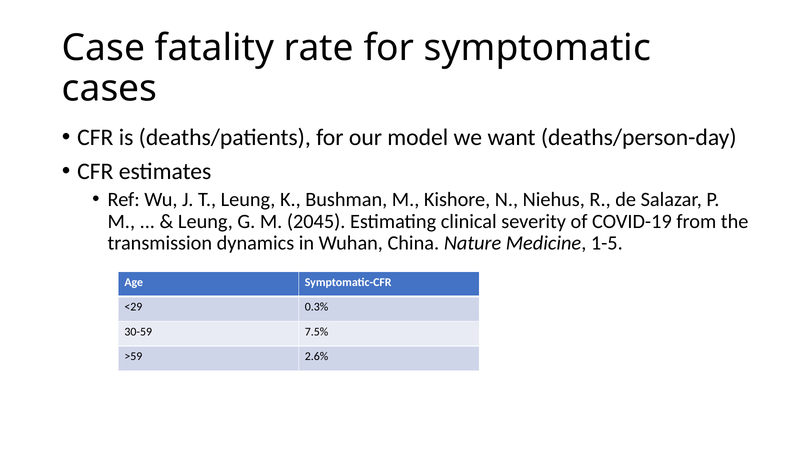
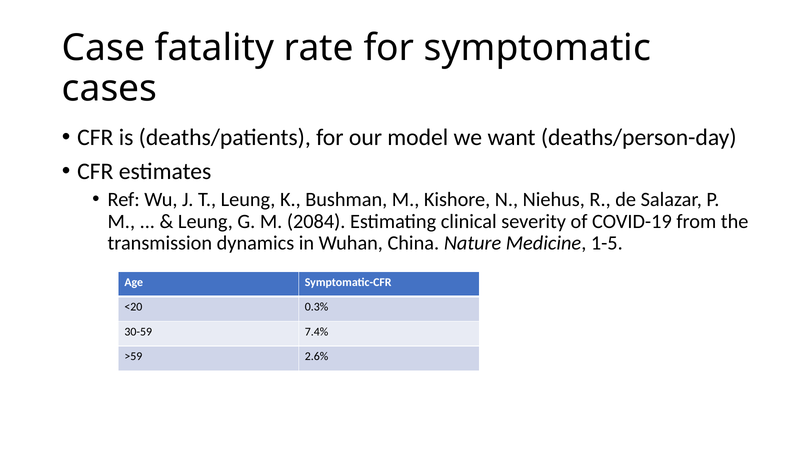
2045: 2045 -> 2084 (316, 221)
<29: <29 -> <20 (133, 307)
7.5%: 7.5% -> 7.4% (317, 331)
